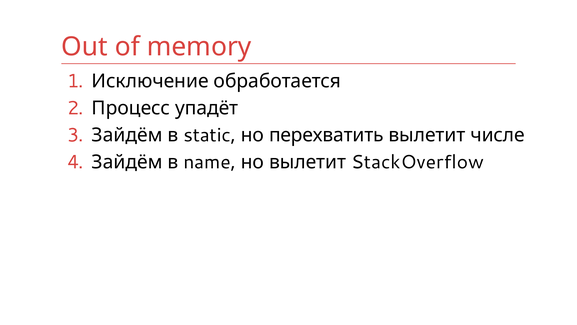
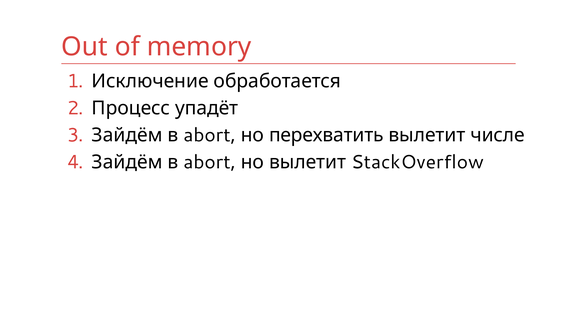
static: static -> abort (207, 135)
name: name -> abort (207, 162)
